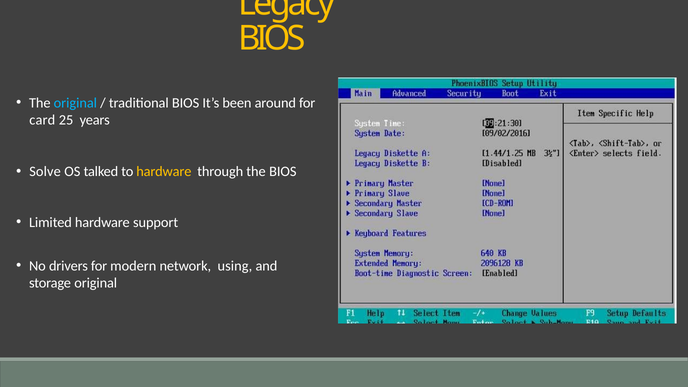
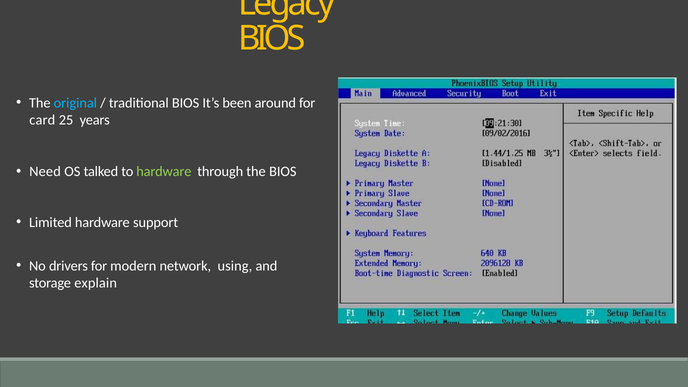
Solve: Solve -> Need (45, 172)
hardware colour: yellow -> light green (164, 172)
storage original: original -> explain (96, 283)
